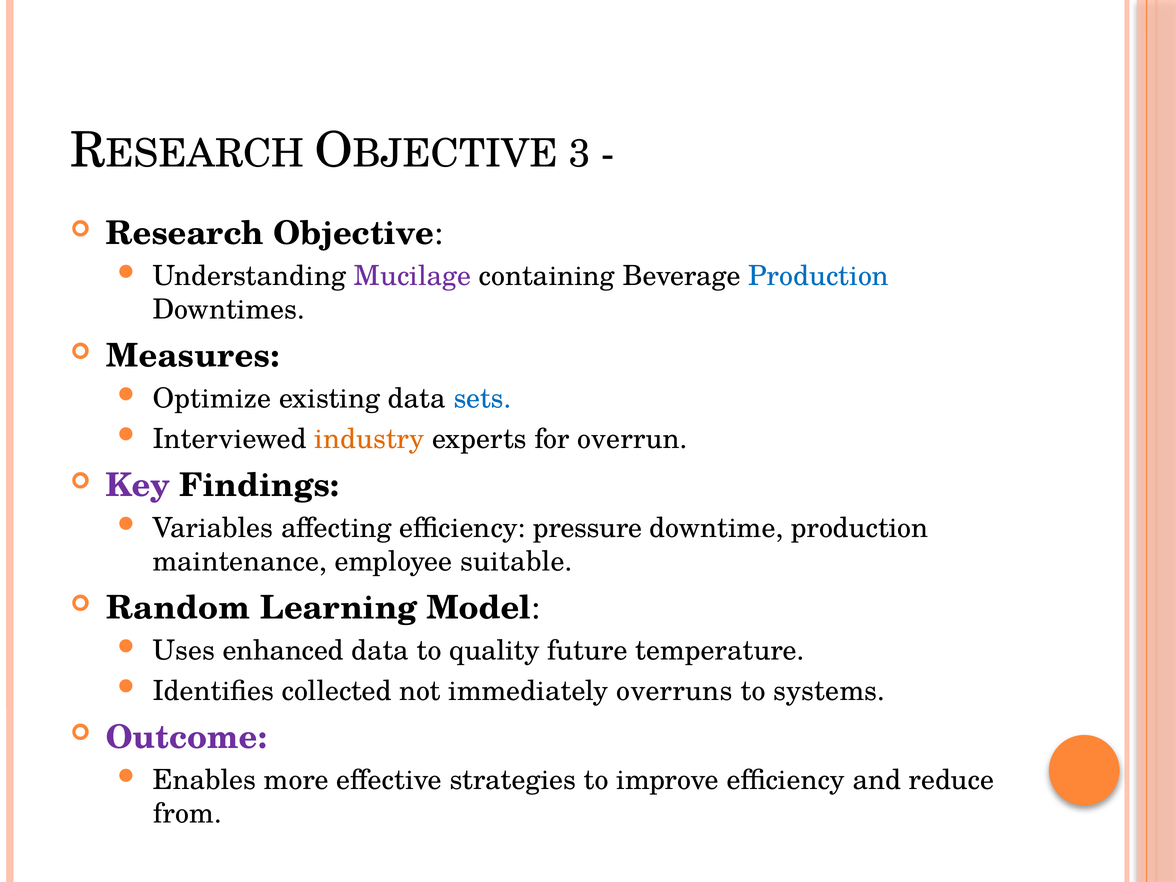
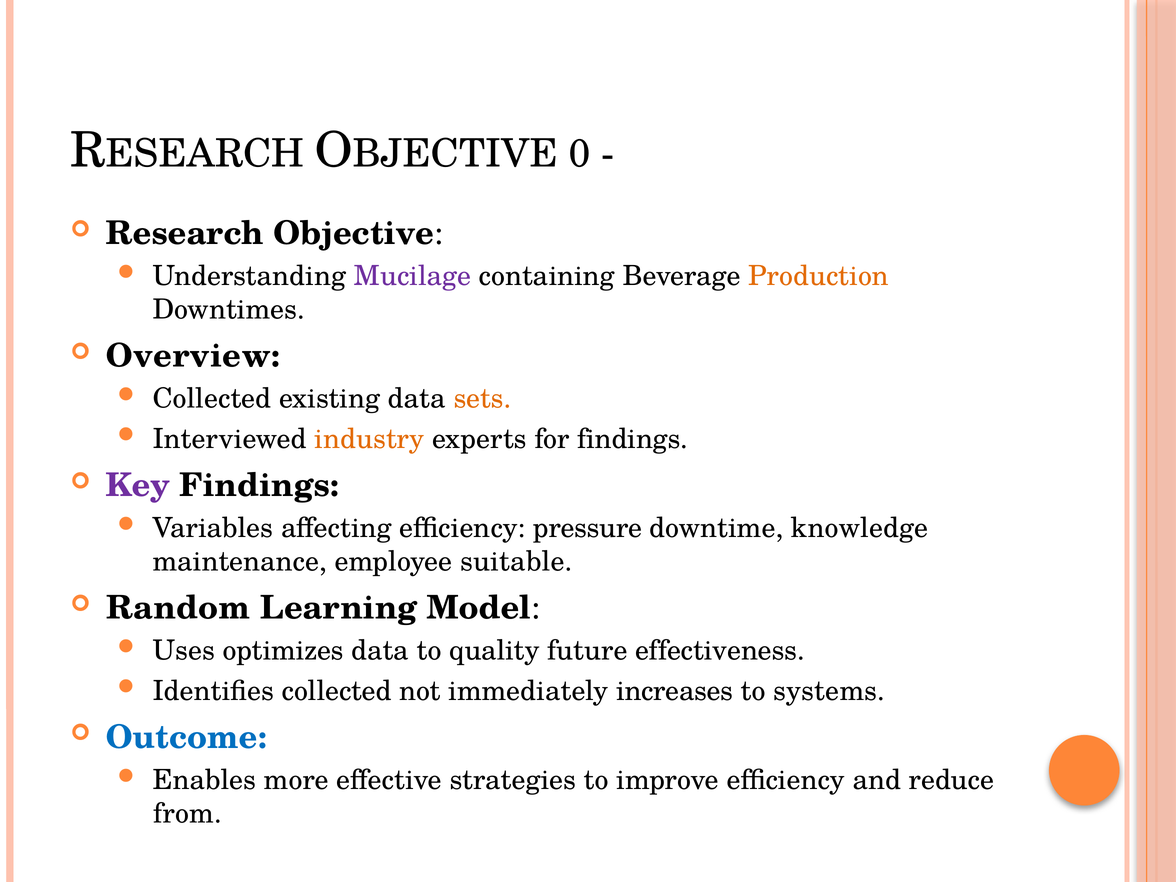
3: 3 -> 0 (580, 154)
Production colour: blue -> orange (819, 276)
Measures: Measures -> Overview (193, 356)
Optimize: Optimize -> Collected (212, 399)
sets colour: blue -> orange (482, 399)
for overrun: overrun -> findings (633, 439)
downtime production: production -> knowledge (860, 528)
enhanced: enhanced -> optimizes (283, 651)
temperature: temperature -> effectiveness (720, 651)
overruns: overruns -> increases (675, 691)
Outcome colour: purple -> blue (186, 737)
